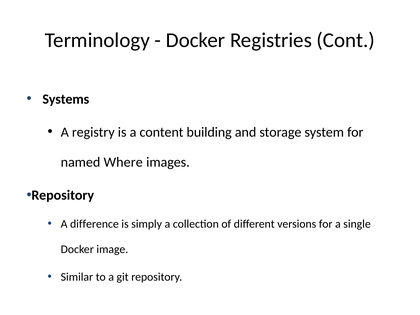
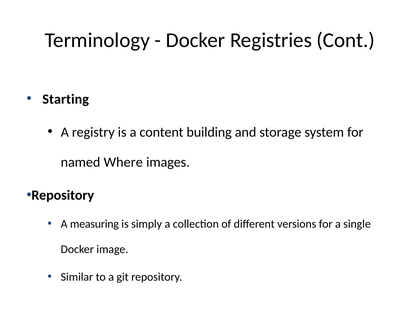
Systems: Systems -> Starting (66, 99)
difference: difference -> measuring (94, 224)
